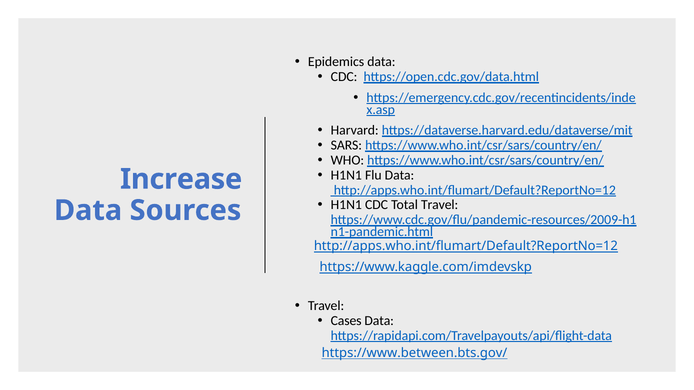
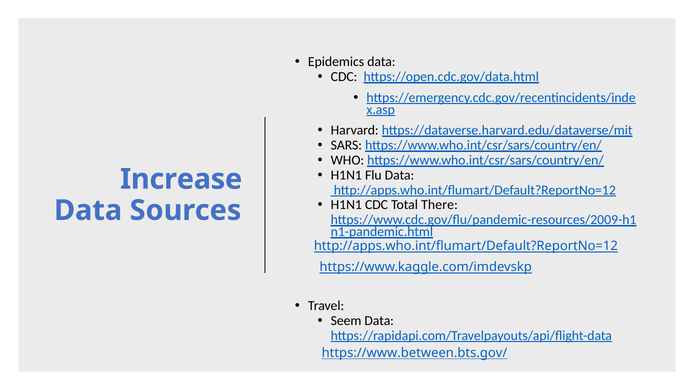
Total Travel: Travel -> There (439, 205)
Cases: Cases -> Seem (346, 321)
